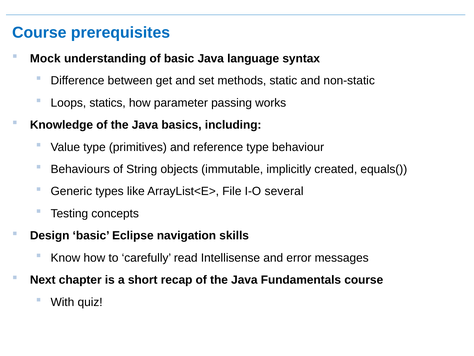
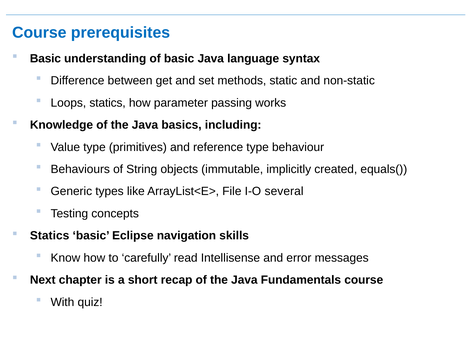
Mock: Mock -> Basic (45, 58)
Design: Design -> Statics (50, 235)
